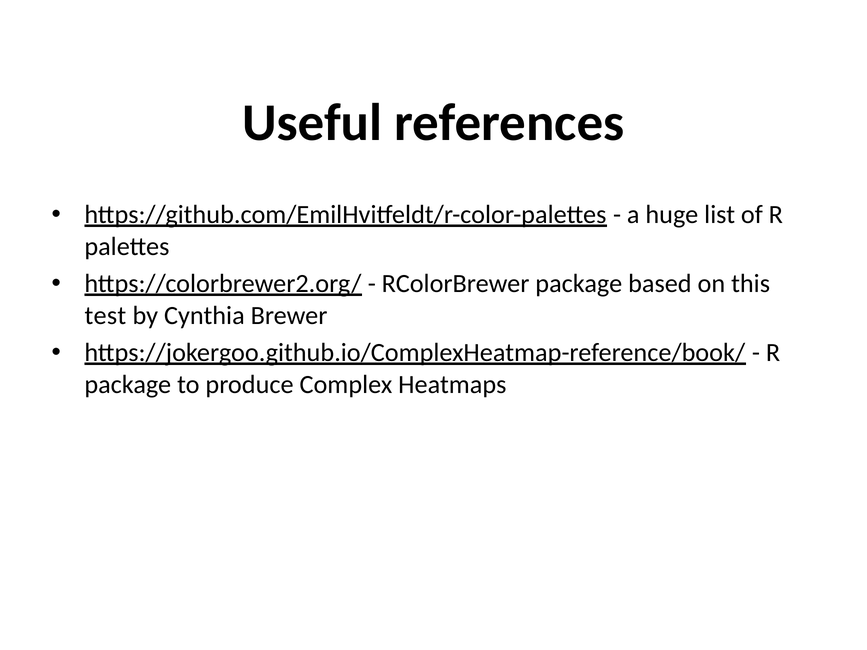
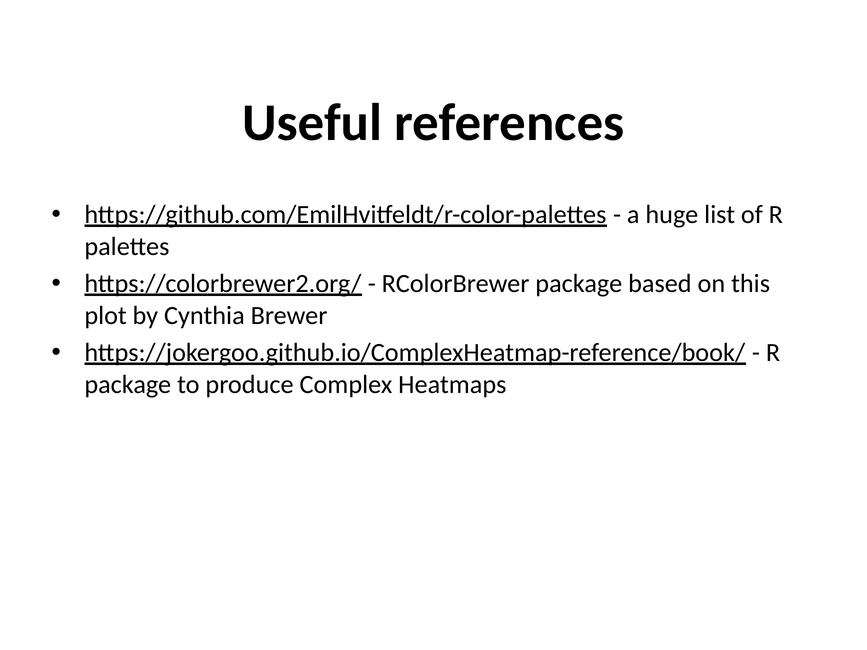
test: test -> plot (106, 316)
